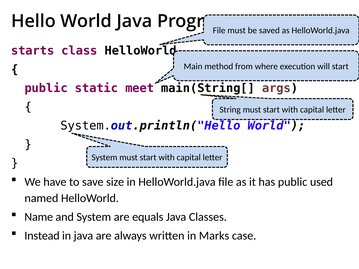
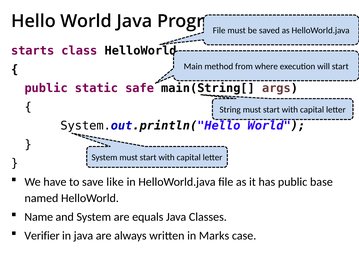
meet: meet -> safe (140, 88)
size: size -> like (115, 182)
used: used -> base (321, 182)
Instead: Instead -> Verifier (42, 236)
